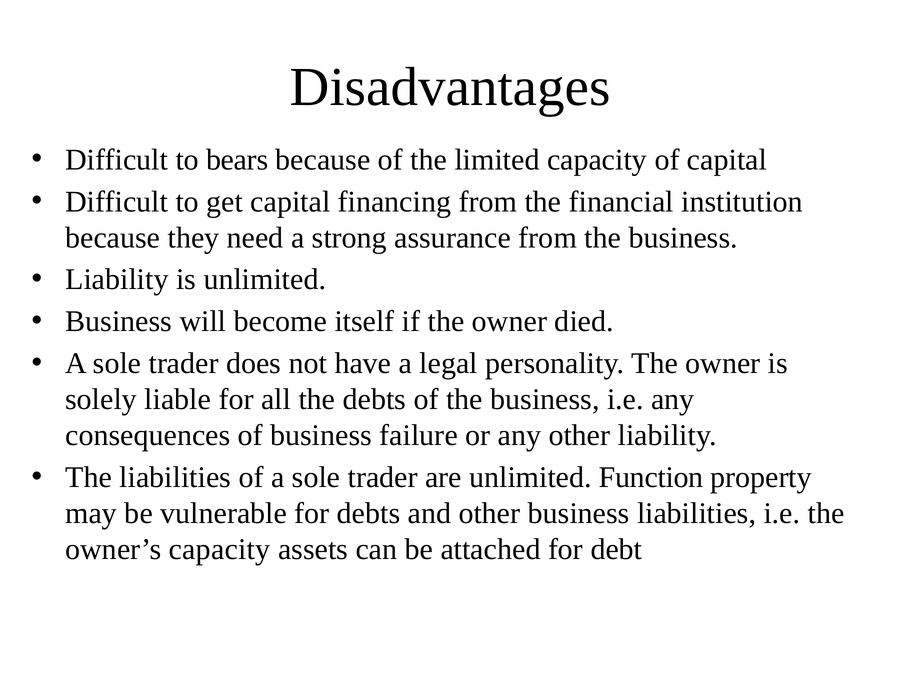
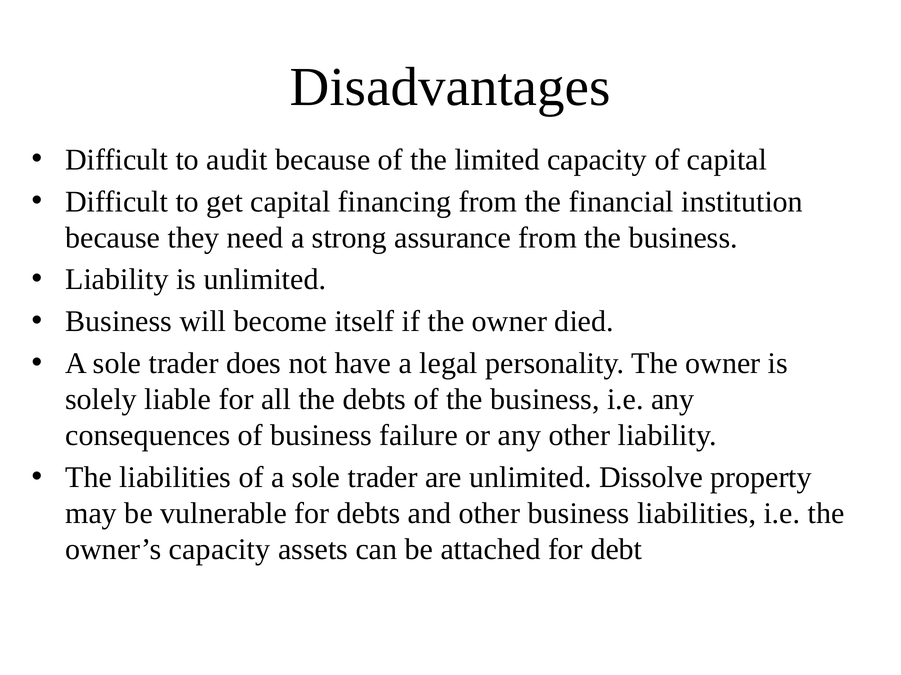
bears: bears -> audit (237, 160)
Function: Function -> Dissolve (651, 478)
